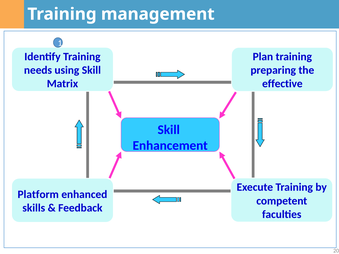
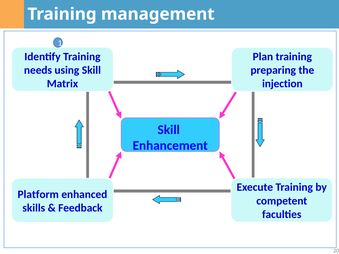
effective: effective -> injection (282, 84)
